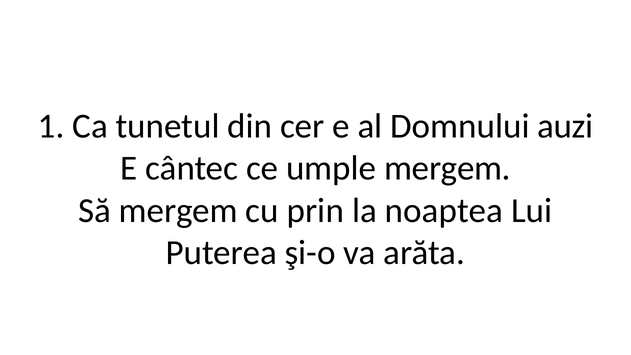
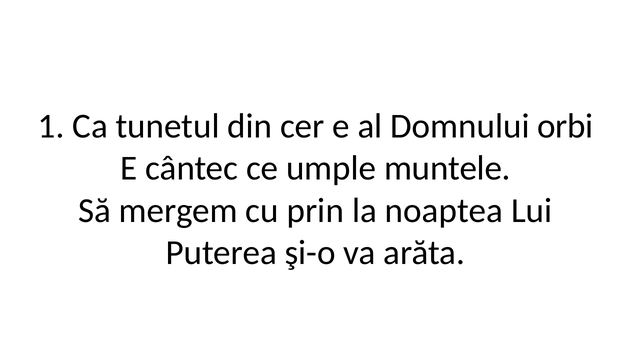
auzi: auzi -> orbi (565, 126)
umple mergem: mergem -> muntele (447, 168)
